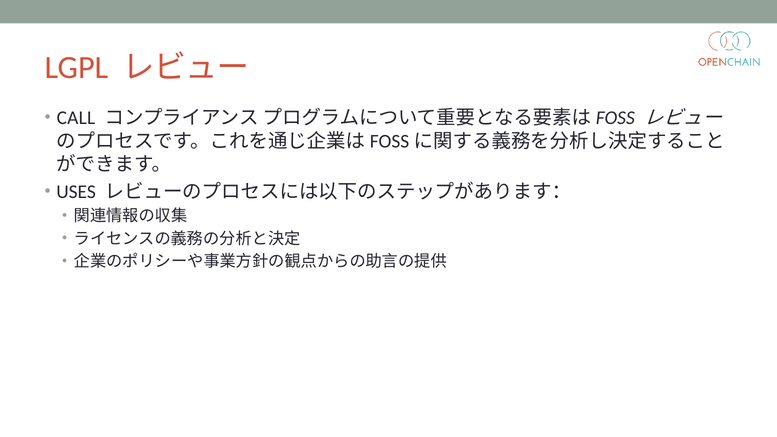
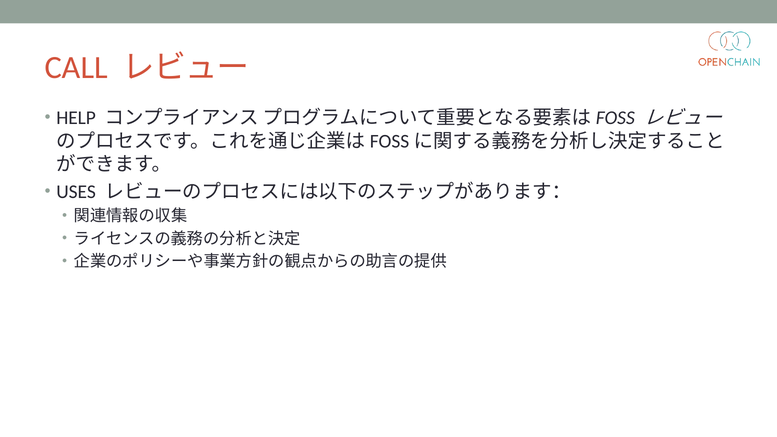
LGPL: LGPL -> CALL (76, 68)
CALL: CALL -> HELP (76, 118)
